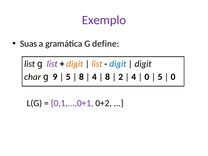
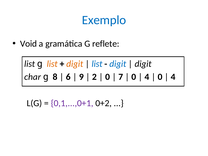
Exemplo colour: purple -> blue (104, 20)
Suas: Suas -> Void (29, 44)
define: define -> reflete (106, 44)
list colour: purple -> orange (52, 64)
list colour: orange -> blue (97, 64)
9: 9 -> 8 (55, 77)
5: 5 -> 6 (68, 77)
8: 8 -> 9 (81, 77)
4: 4 -> 2 (94, 77)
8: 8 -> 0 (108, 77)
2: 2 -> 7 (121, 77)
4: 4 -> 0 (134, 77)
0: 0 -> 4 (147, 77)
5: 5 -> 0 (160, 77)
0: 0 -> 4 (173, 77)
